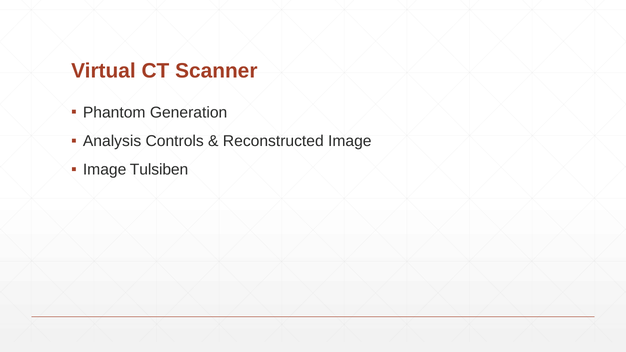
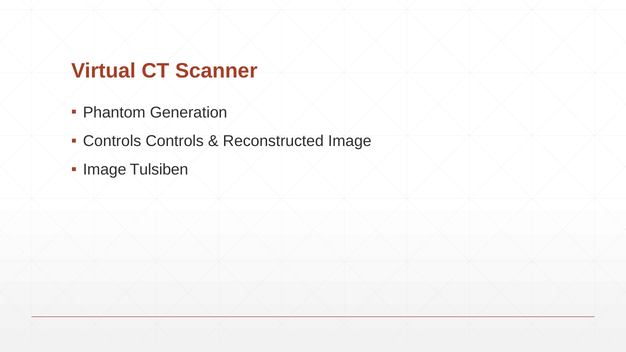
Analysis: Analysis -> Controls (112, 141)
